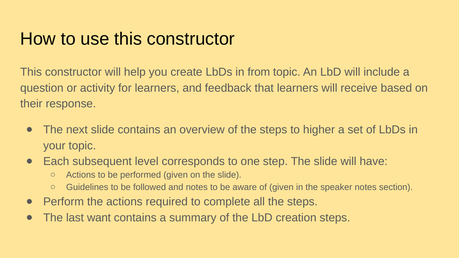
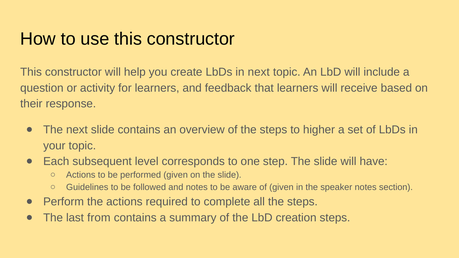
in from: from -> next (259, 72)
want: want -> from (99, 218)
